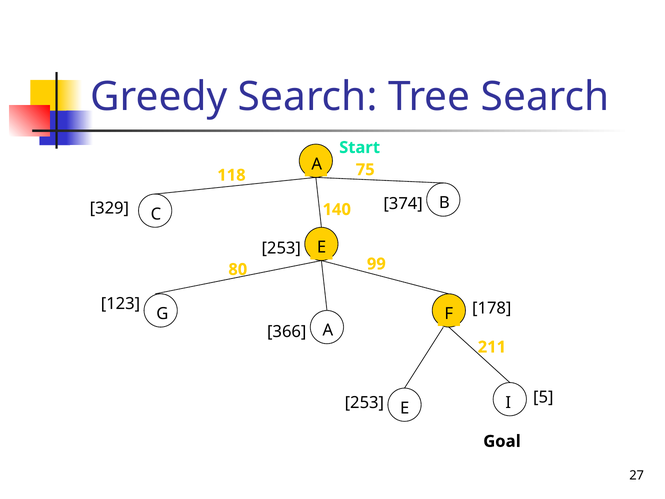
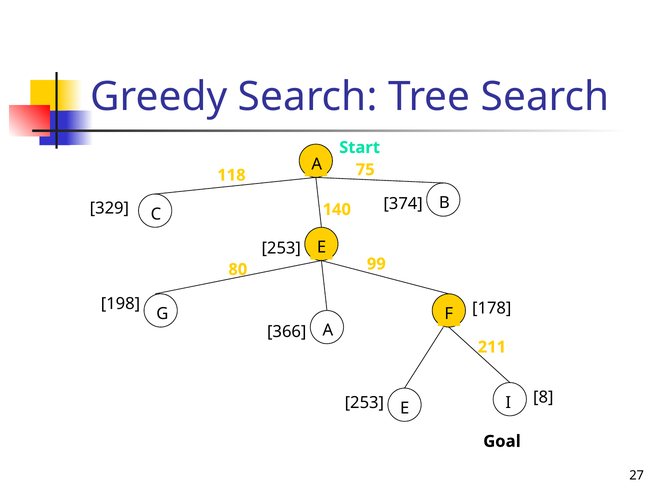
123: 123 -> 198 (121, 304)
5: 5 -> 8 (543, 397)
